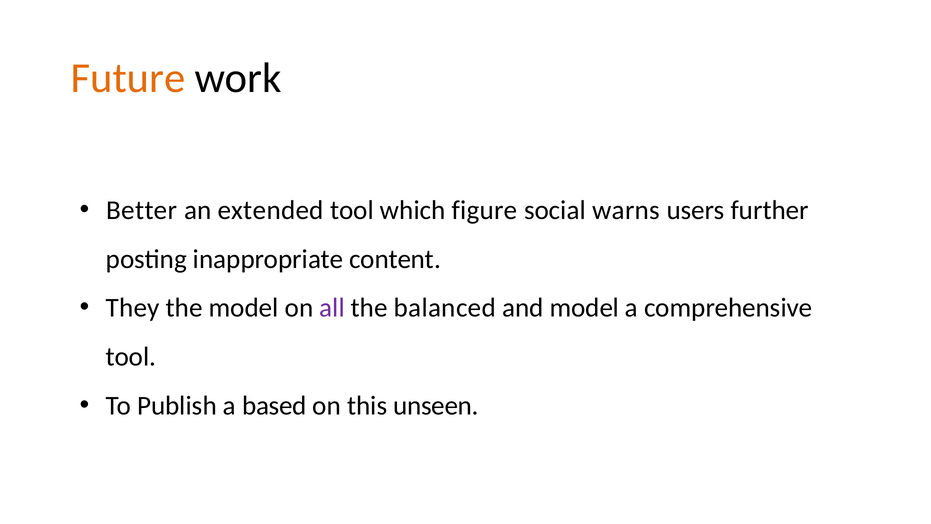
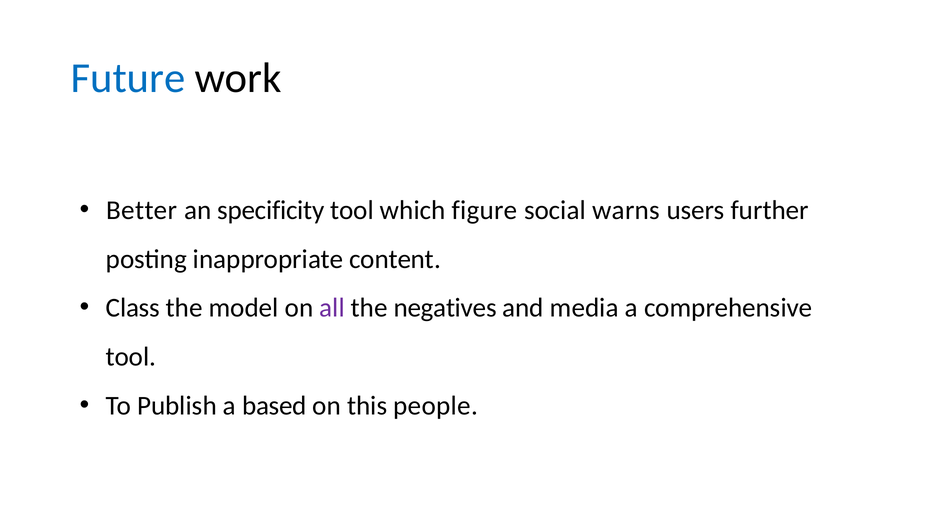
Future colour: orange -> blue (128, 78)
extended: extended -> specificity (271, 210)
They: They -> Class (133, 308)
balanced: balanced -> negatives (445, 308)
and model: model -> media (584, 308)
unseen: unseen -> people (436, 406)
